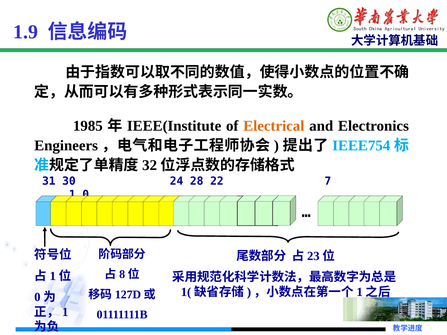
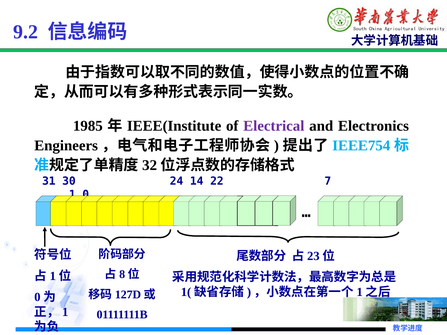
1.9: 1.9 -> 9.2 (26, 32)
Electrical colour: orange -> purple (274, 126)
28: 28 -> 14 (197, 181)
